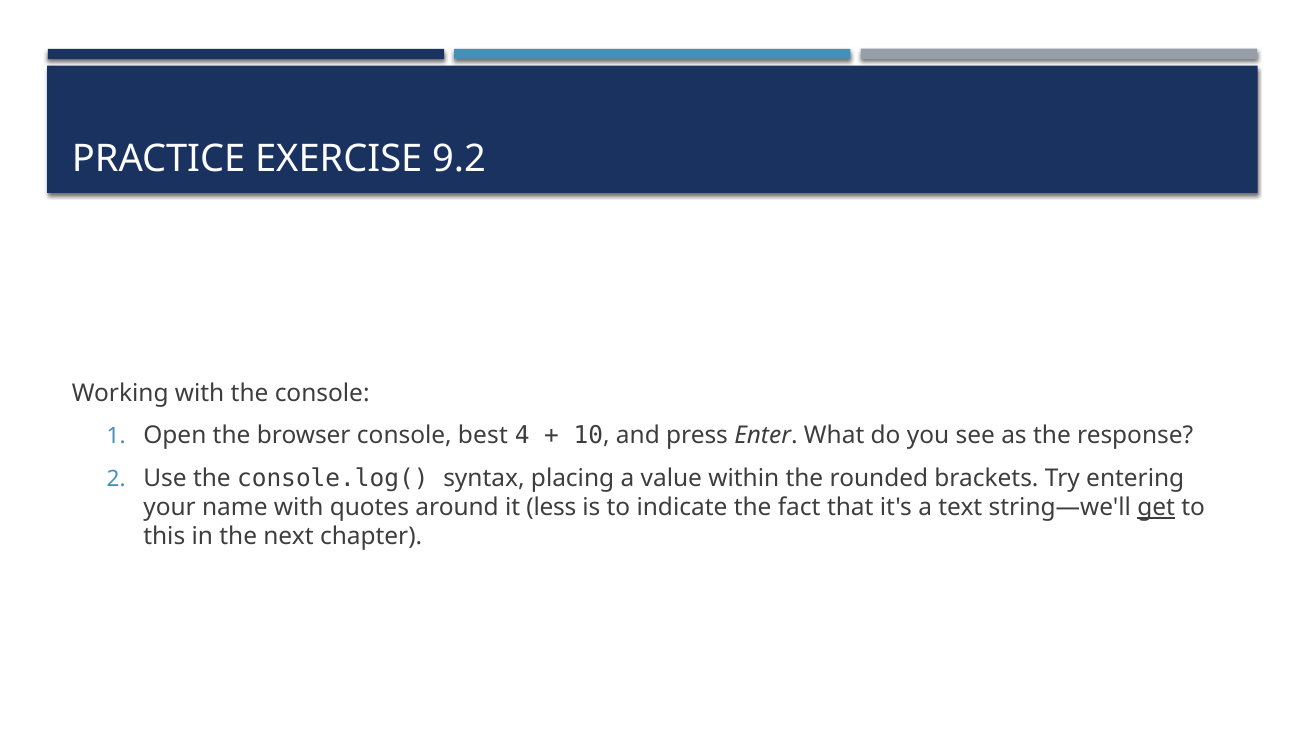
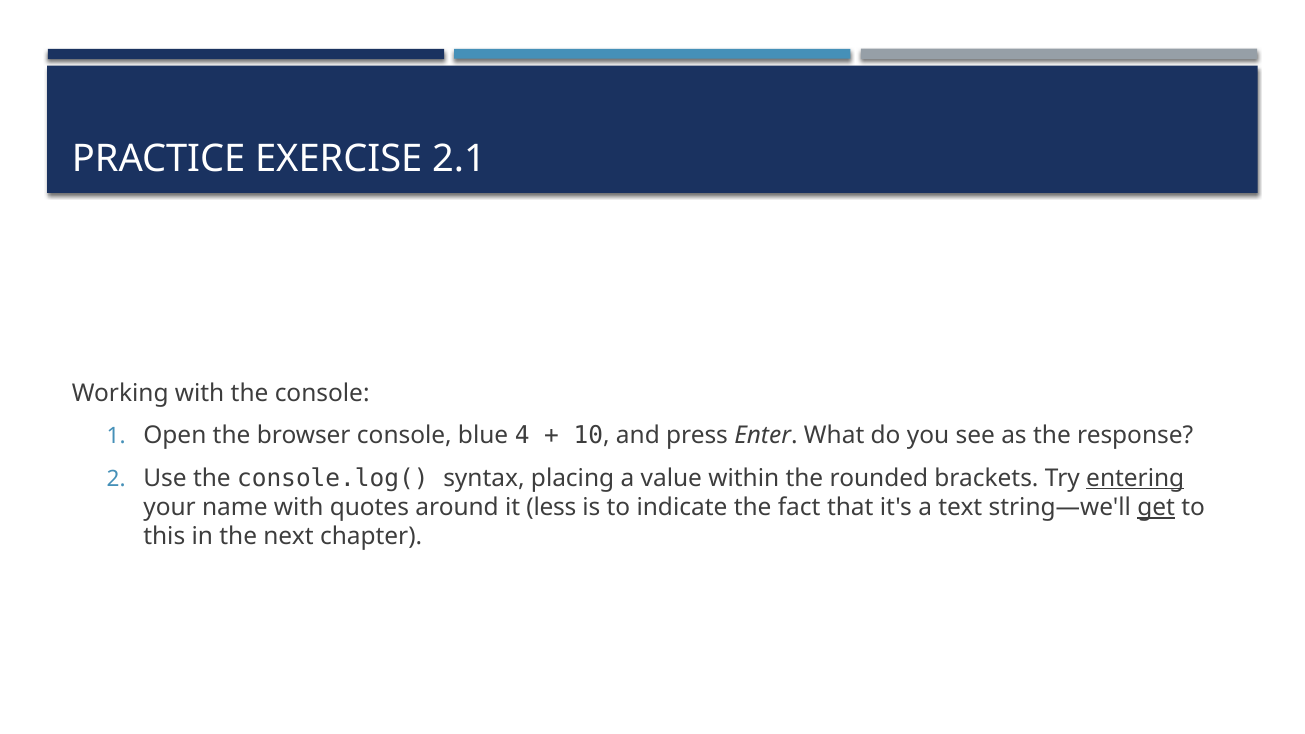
9.2: 9.2 -> 2.1 (459, 159)
best: best -> blue (483, 436)
entering underline: none -> present (1135, 478)
